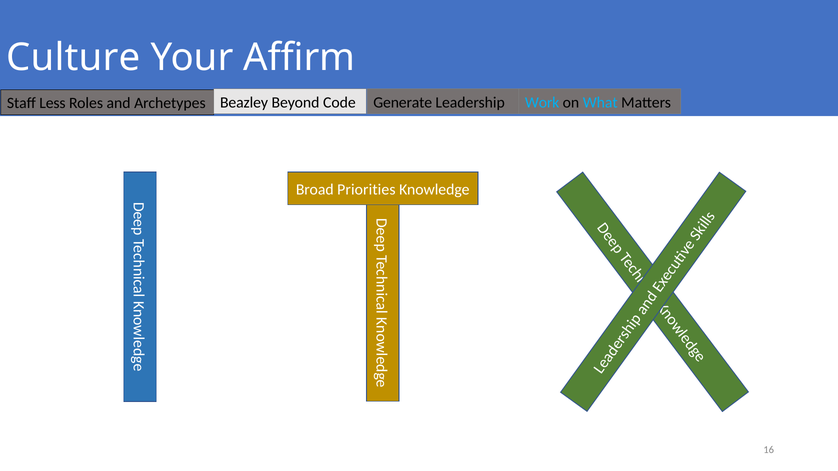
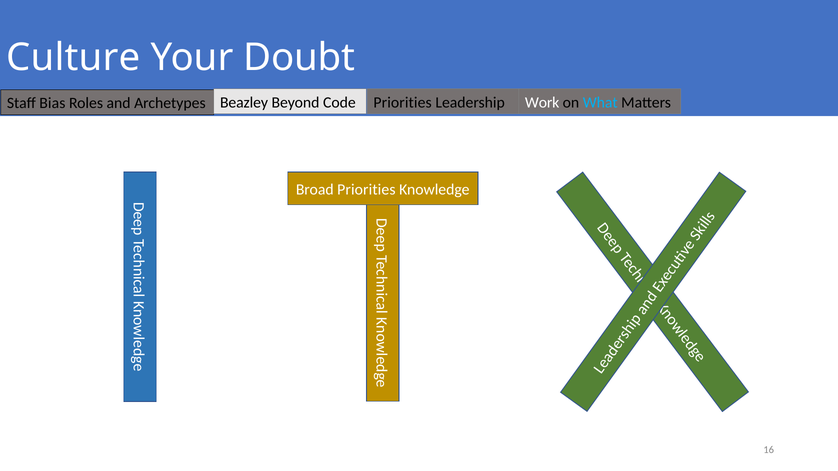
Affirm: Affirm -> Doubt (299, 58)
Less: Less -> Bias (52, 103)
Code Generate: Generate -> Priorities (403, 102)
Work colour: light blue -> white (542, 102)
